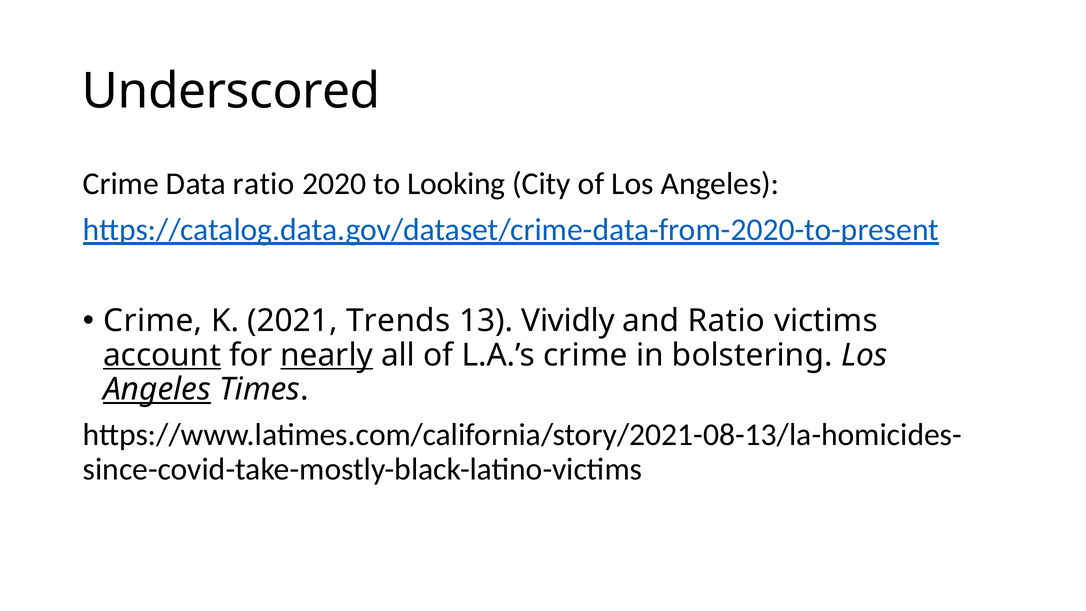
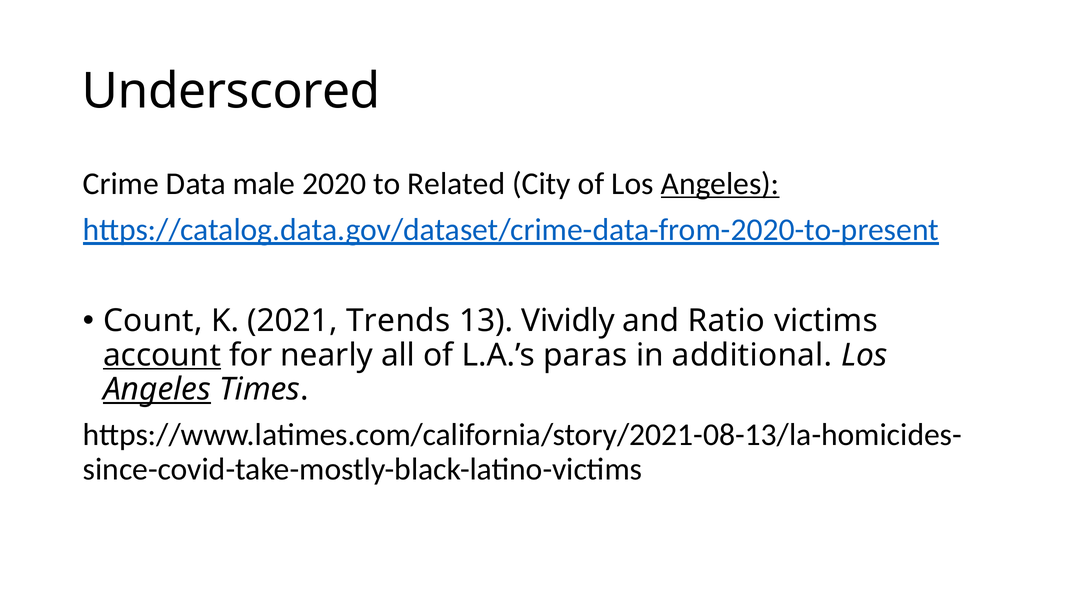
Data ratio: ratio -> male (264, 184)
Looking: Looking -> Related (456, 184)
Angeles underline: none -> present (720, 184)
Crime: Crime -> Count (153, 321)
nearly underline: present -> none (327, 355)
L.A.’s crime: crime -> paras (585, 355)
bolstering: bolstering -> additional (752, 355)
